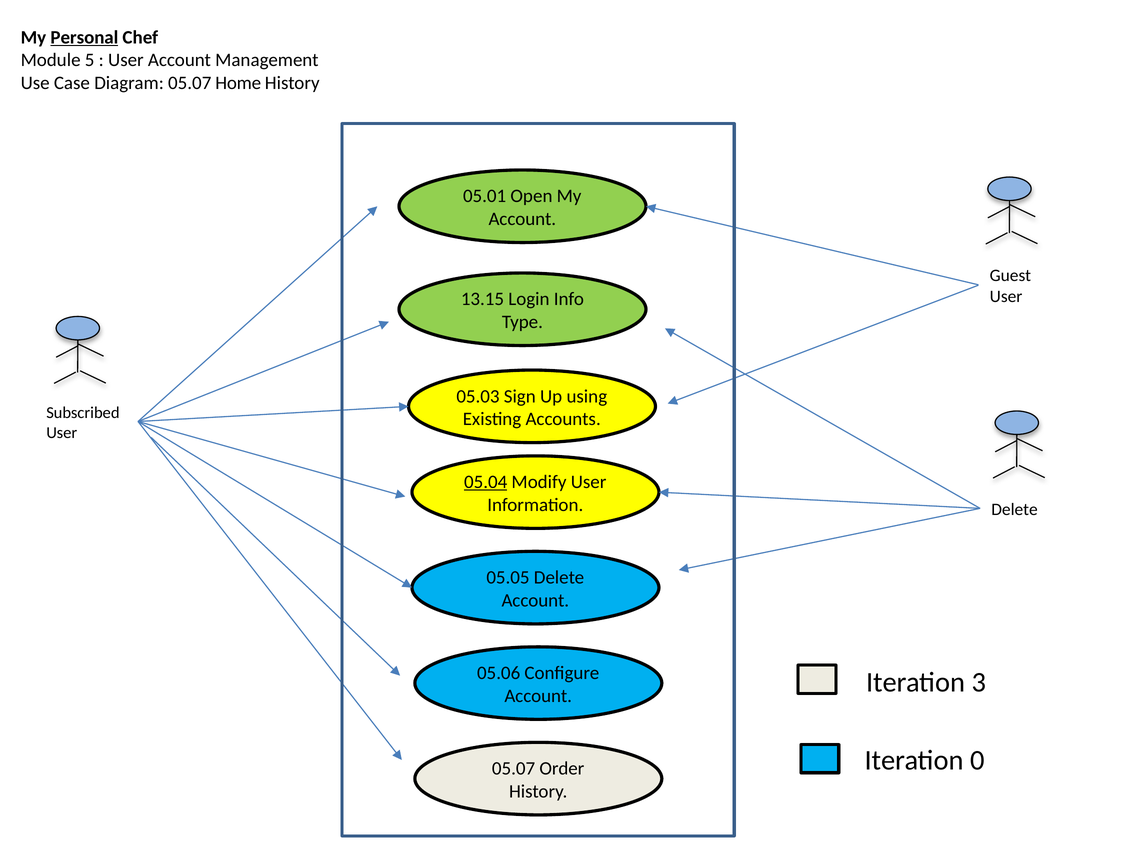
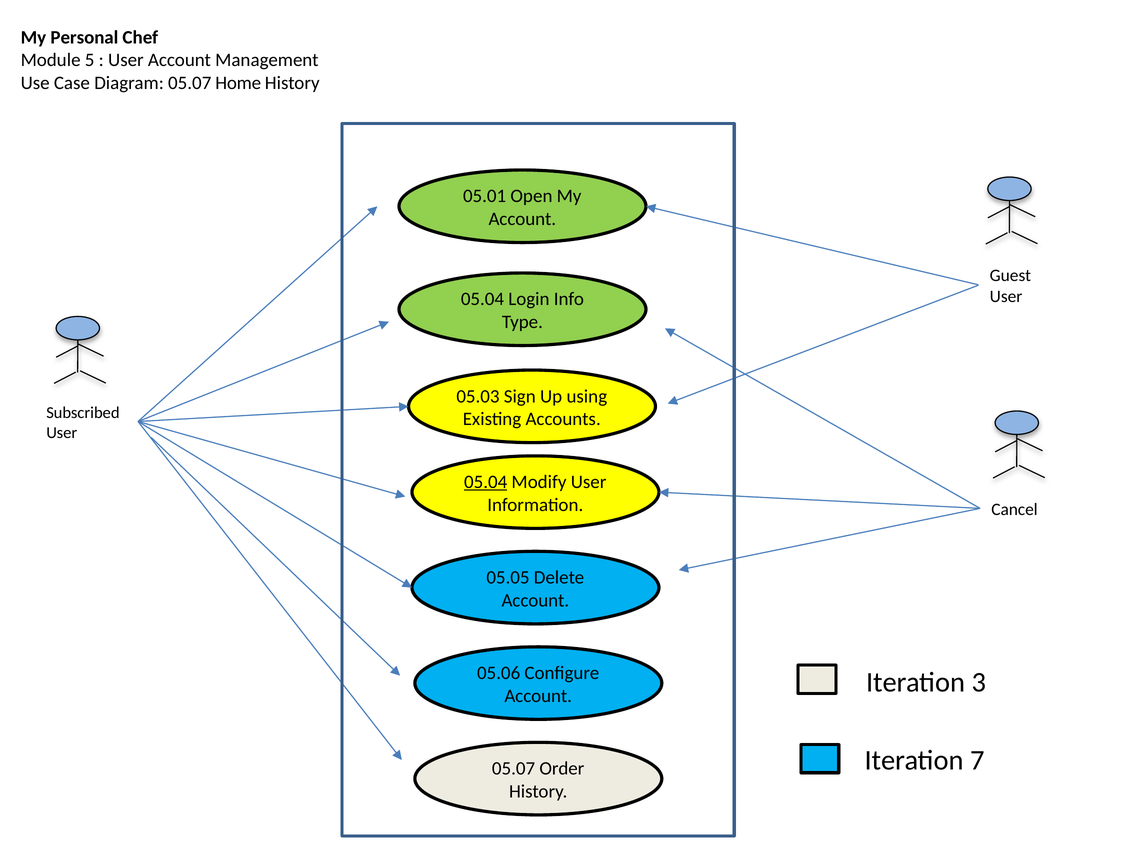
Personal underline: present -> none (84, 37)
13.15: 13.15 -> 05.04 (482, 299)
Delete: Delete -> Cancel (1015, 510)
0: 0 -> 7 (977, 760)
